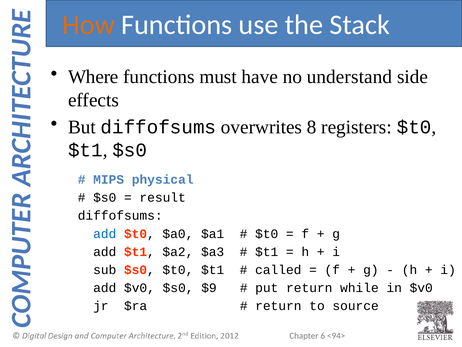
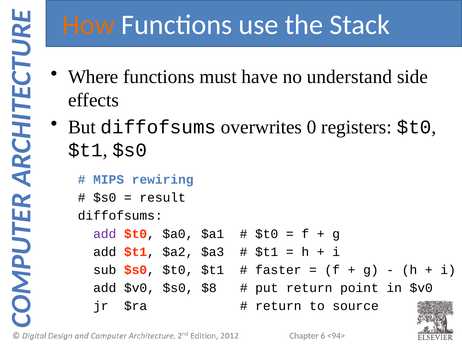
8: 8 -> 0 (312, 127)
physical: physical -> rewiring (163, 179)
add colour: blue -> purple (105, 233)
called: called -> faster (278, 269)
$9: $9 -> $8 (209, 287)
while: while -> point (359, 287)
